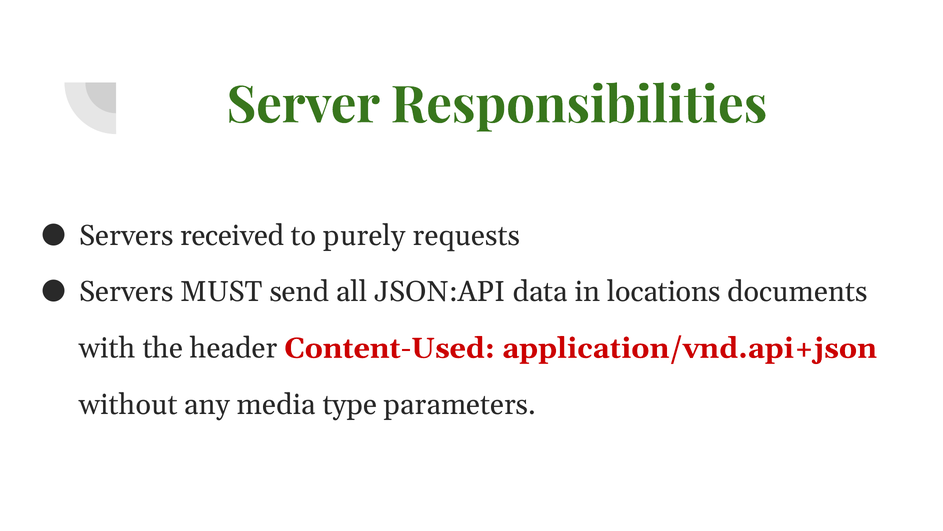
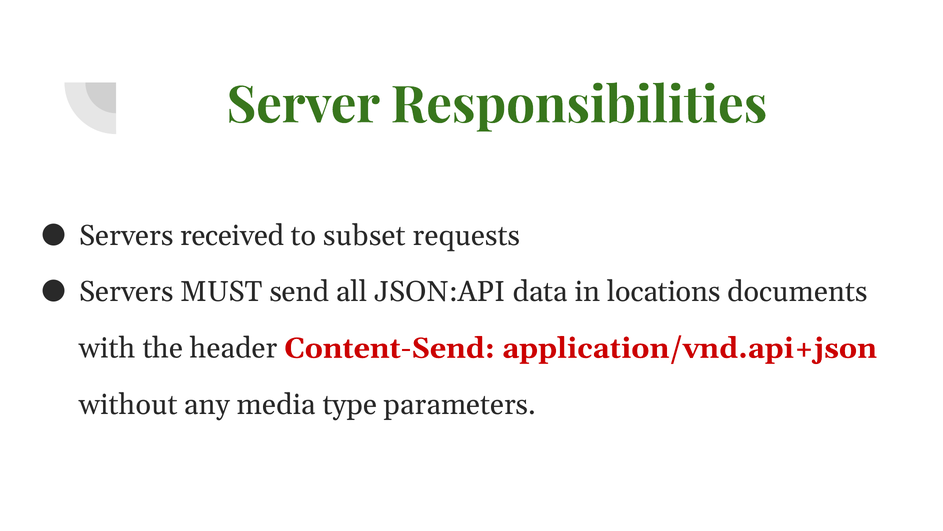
purely: purely -> subset (364, 235)
Content-Used: Content-Used -> Content-Send (390, 348)
